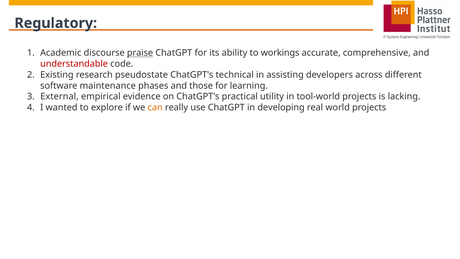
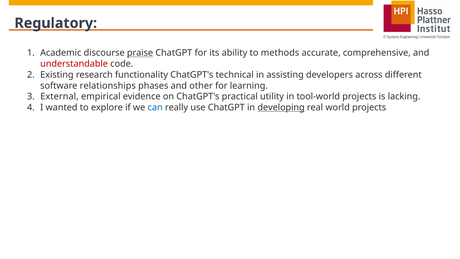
workings: workings -> methods (280, 53)
pseudostate: pseudostate -> functionality (142, 75)
maintenance: maintenance -> relationships (108, 86)
those: those -> other (201, 86)
can colour: orange -> blue (155, 107)
developing underline: none -> present (281, 107)
